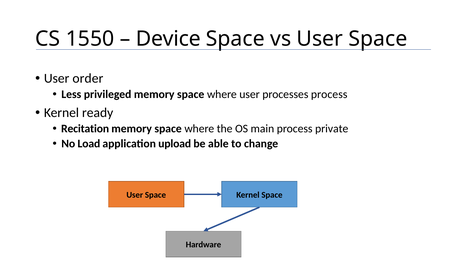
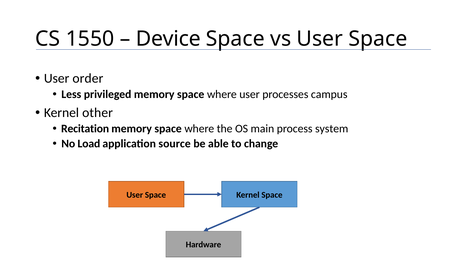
processes process: process -> campus (329, 94)
ready: ready -> other (98, 113)
private: private -> system (332, 129)
upload: upload -> source (175, 143)
